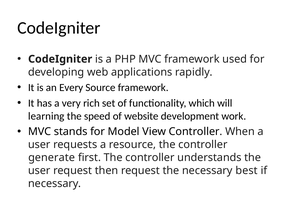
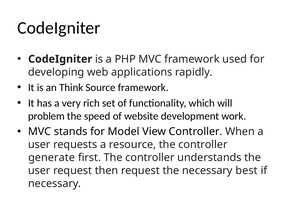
Every: Every -> Think (71, 88)
learning: learning -> problem (46, 116)
